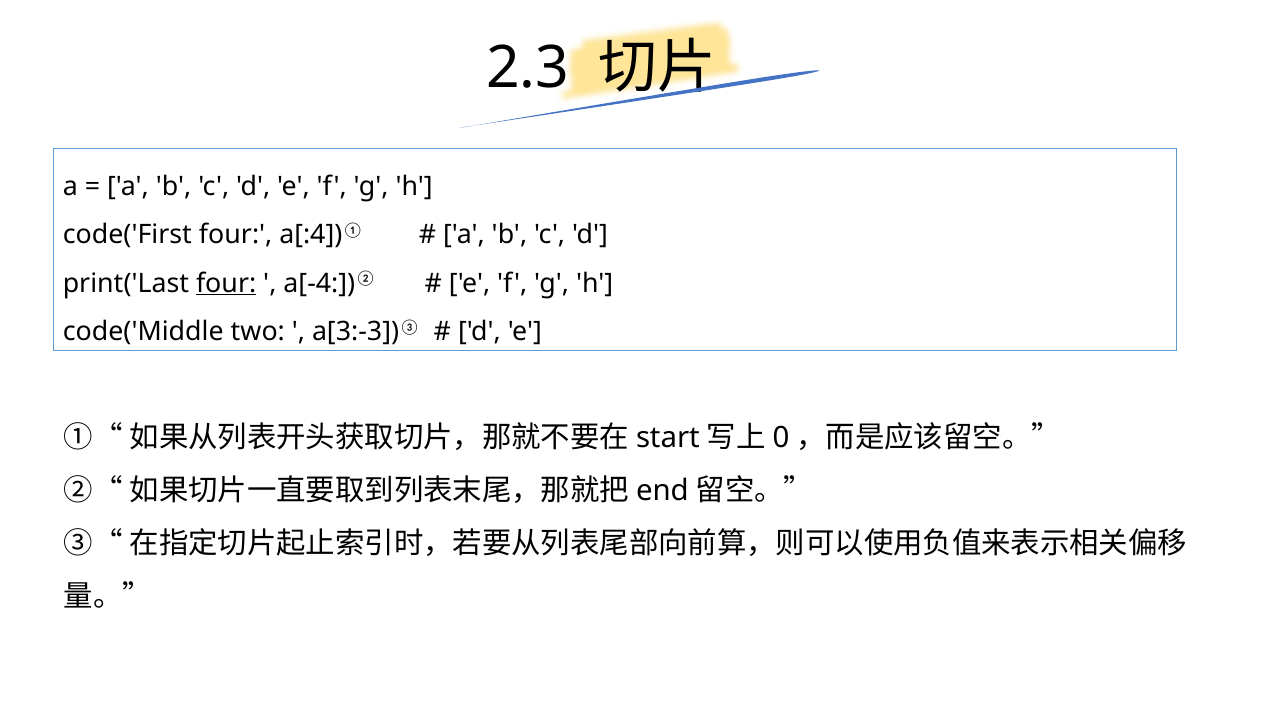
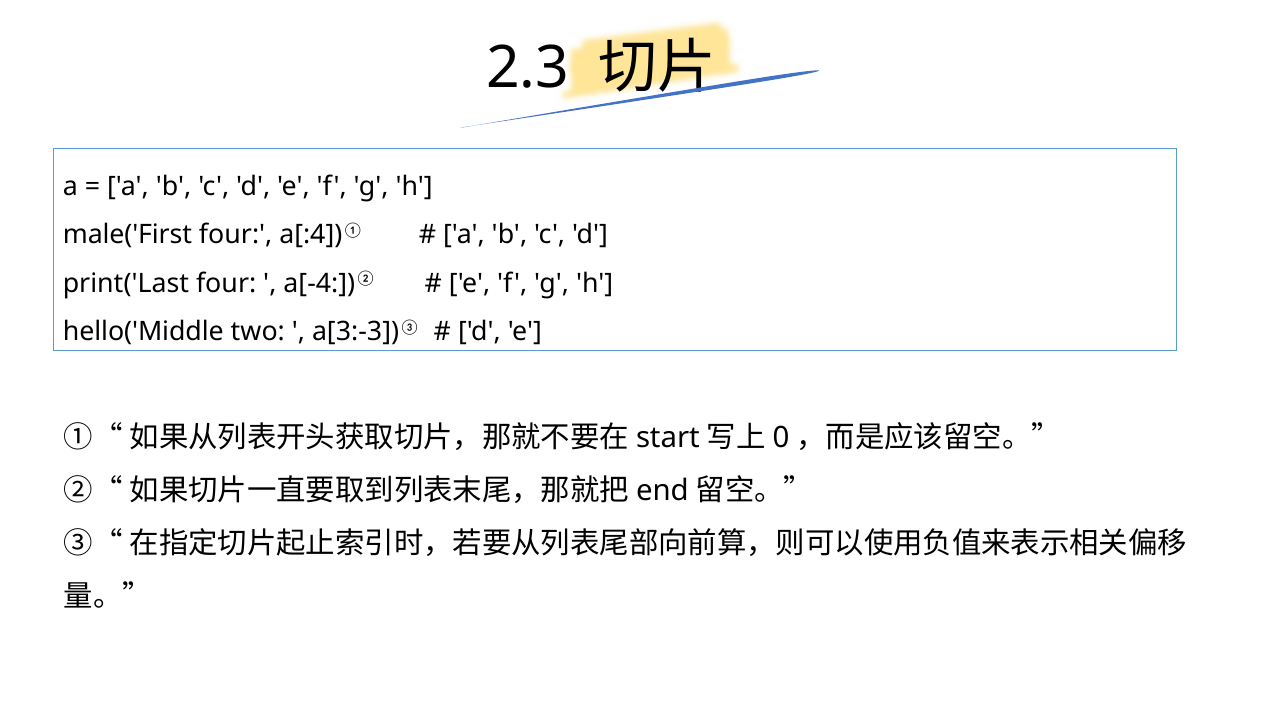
code('First: code('First -> male('First (127, 235)
four underline: present -> none (226, 283)
code('Middle: code('Middle -> hello('Middle (143, 331)
